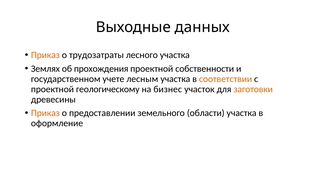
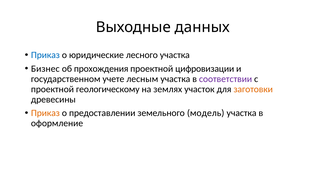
Приказ colour: orange -> blue (45, 55)
трудозатраты: трудозатраты -> юридические (96, 55)
Землях: Землях -> Бизнес (45, 69)
собственности: собственности -> цифровизации (205, 69)
соответствии colour: orange -> purple (226, 79)
бизнес: бизнес -> землях (168, 89)
области: области -> модель (206, 113)
